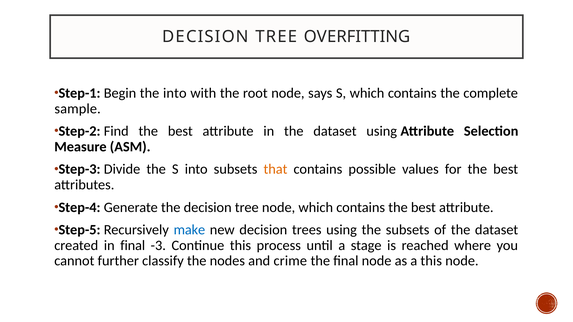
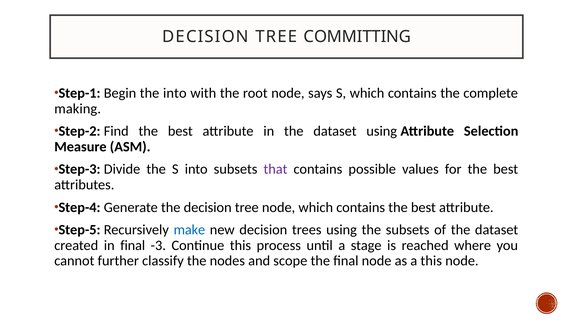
OVERFITTING: OVERFITTING -> COMMITTING (357, 37)
sample: sample -> making (78, 109)
that colour: orange -> purple (275, 169)
crime: crime -> scope (290, 261)
